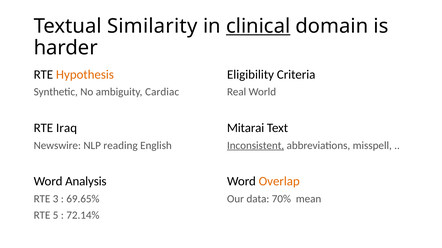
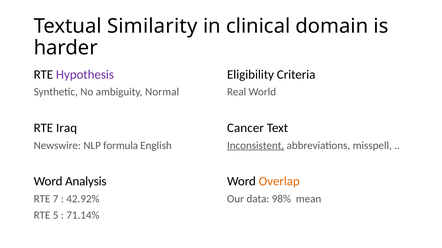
clinical underline: present -> none (258, 26)
Hypothesis colour: orange -> purple (85, 75)
Cardiac: Cardiac -> Normal (162, 92)
Mitarai: Mitarai -> Cancer (245, 128)
reading: reading -> formula (121, 146)
3: 3 -> 7 (56, 199)
69.65%: 69.65% -> 42.92% (83, 199)
70%: 70% -> 98% (281, 199)
72.14%: 72.14% -> 71.14% (83, 216)
